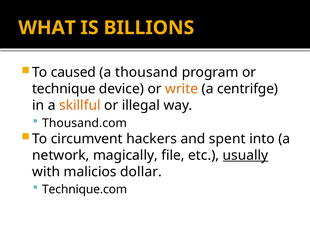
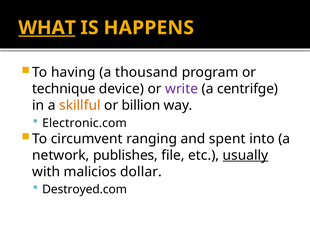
WHAT underline: none -> present (47, 28)
BILLIONS: BILLIONS -> HAPPENS (149, 28)
caused: caused -> having (73, 73)
write colour: orange -> purple (182, 89)
illegal: illegal -> billion (141, 106)
Thousand.com: Thousand.com -> Electronic.com (84, 123)
hackers: hackers -> ranging (152, 139)
magically: magically -> publishes (125, 156)
Technique.com: Technique.com -> Destroyed.com (85, 190)
